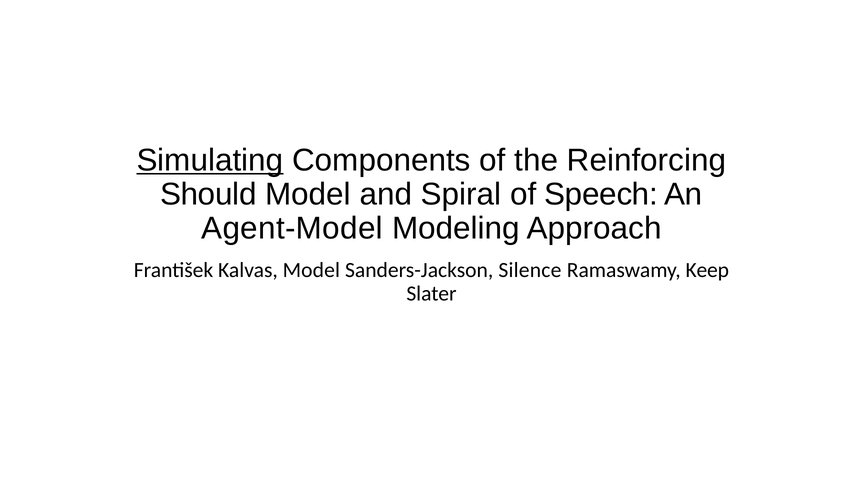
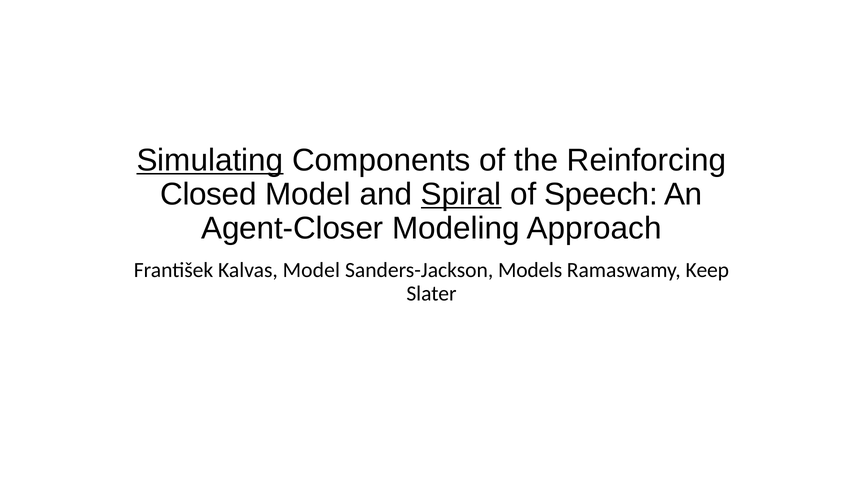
Should: Should -> Closed (208, 194)
Spiral underline: none -> present (461, 194)
Agent-Model: Agent-Model -> Agent-Closer (292, 228)
Silence: Silence -> Models (530, 270)
